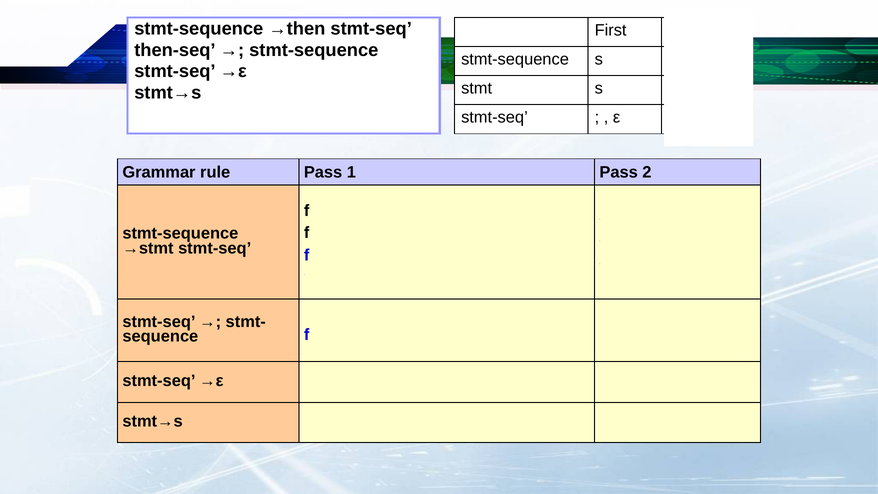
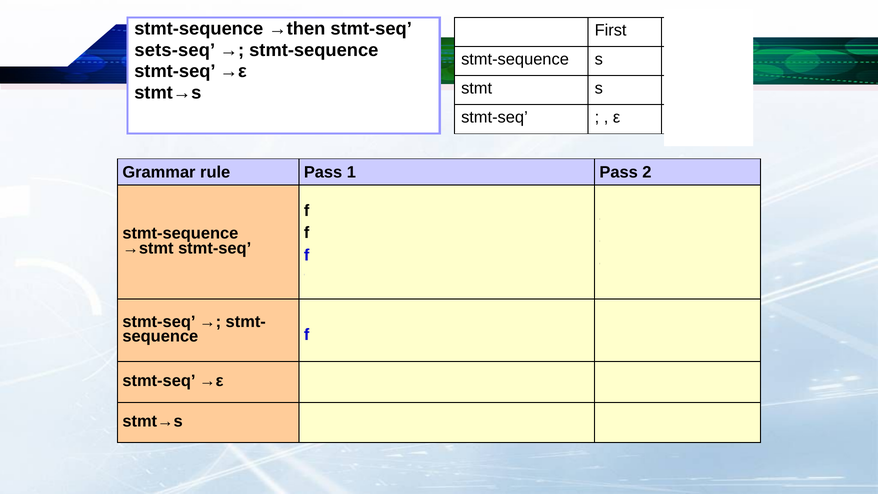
then-seq: then-seq -> sets-seq (175, 50)
